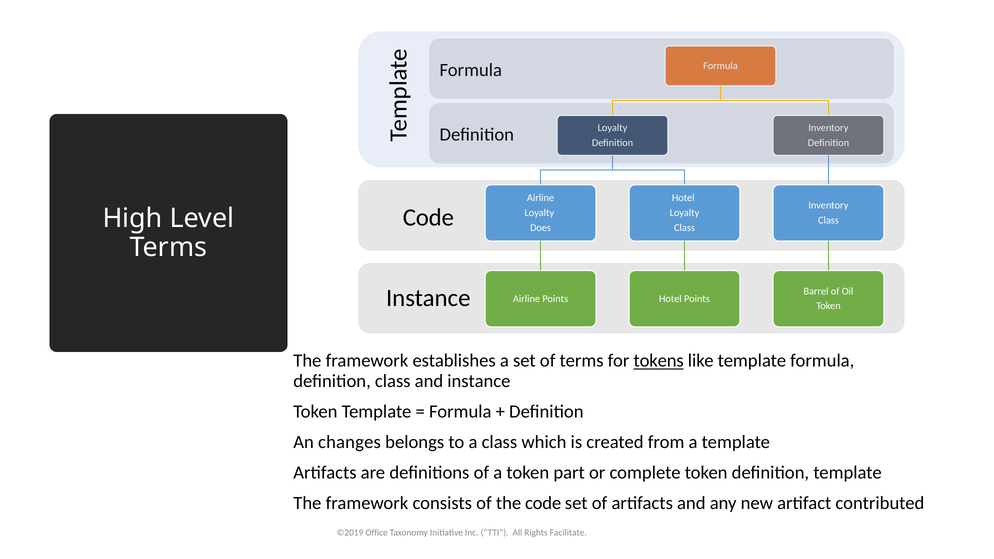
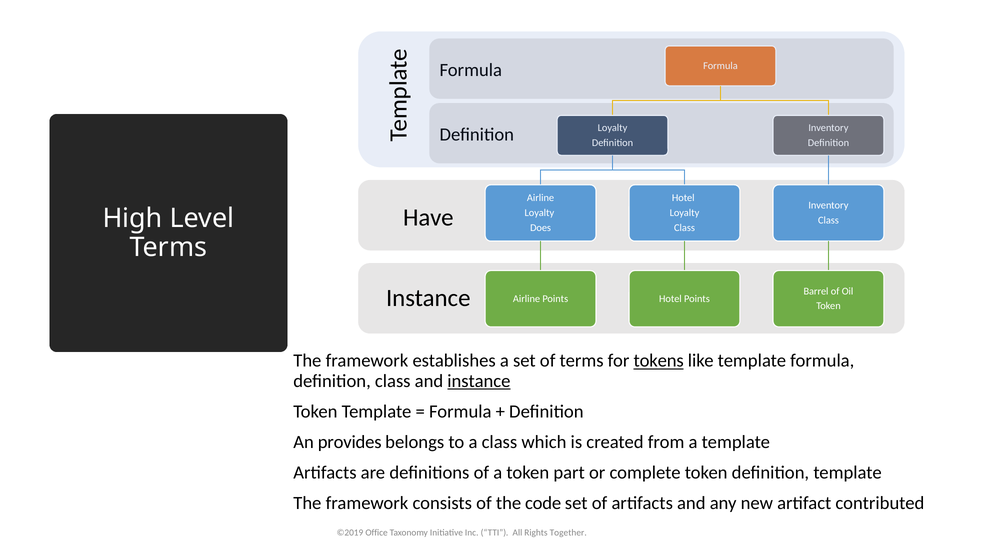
Code: Code -> Have (428, 218)
instance underline: none -> present (479, 381)
changes: changes -> provides (350, 442)
Facilitate: Facilitate -> Together (568, 533)
